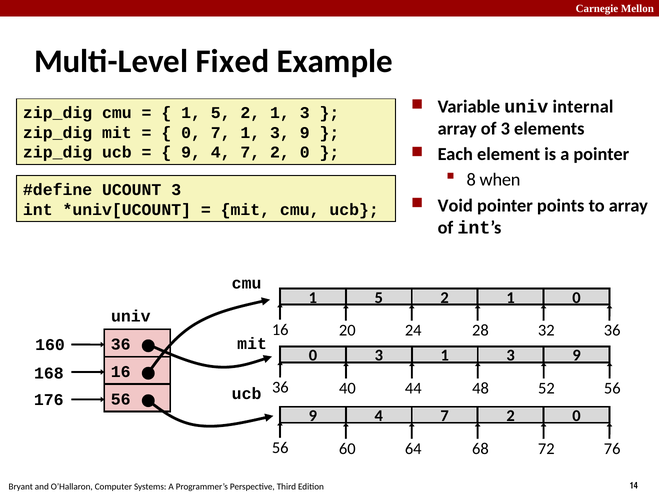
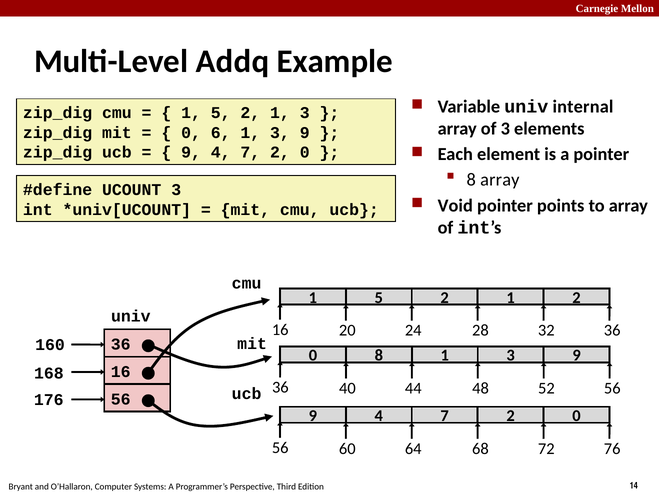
Fixed: Fixed -> Addq (232, 61)
0 7: 7 -> 6 (221, 133)
8 when: when -> array (500, 180)
1 0: 0 -> 2 (576, 298)
0 3: 3 -> 8 (379, 356)
